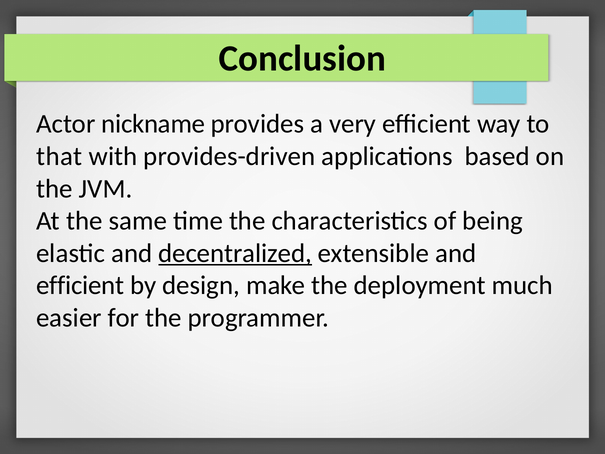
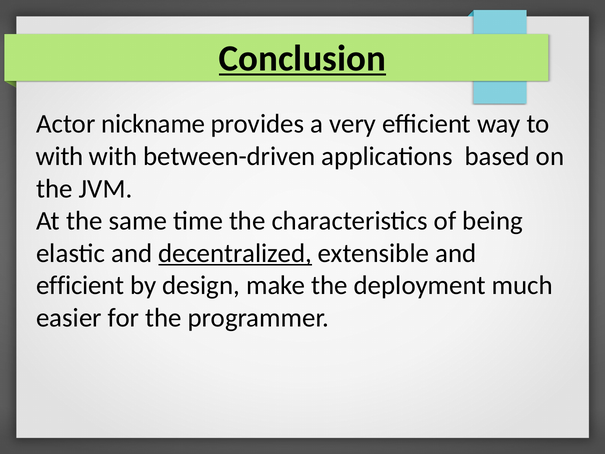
Conclusion underline: none -> present (302, 59)
that: that -> with (60, 156)
provides-driven: provides-driven -> between-driven (229, 156)
